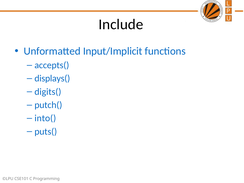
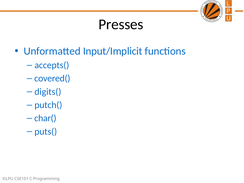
Include: Include -> Presses (121, 24)
displays(: displays( -> covered( (52, 78)
into(: into( -> char( (45, 118)
